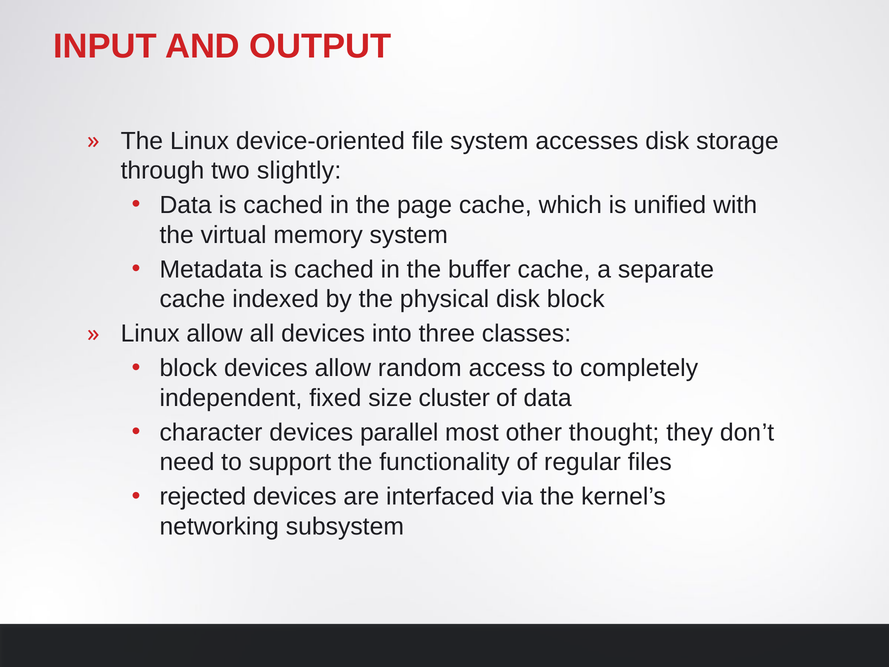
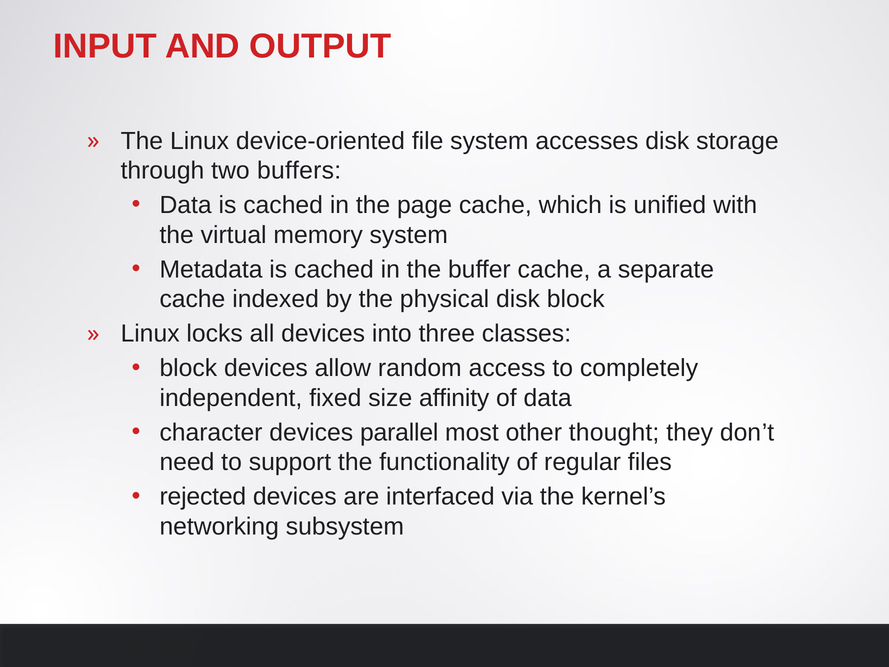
slightly: slightly -> buffers (299, 171)
Linux allow: allow -> locks (215, 334)
cluster: cluster -> affinity (454, 398)
